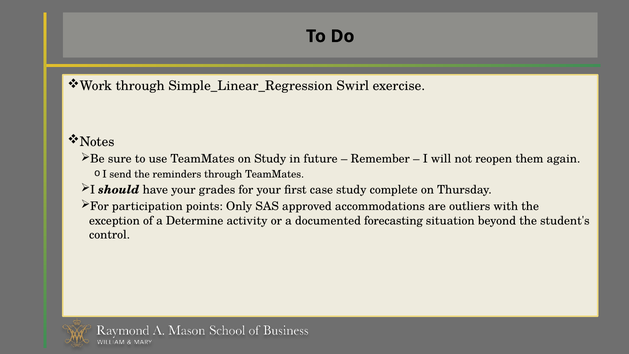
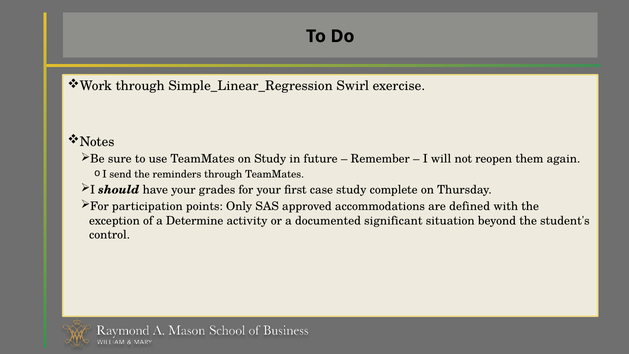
outliers: outliers -> defined (470, 206)
forecasting: forecasting -> significant (393, 221)
